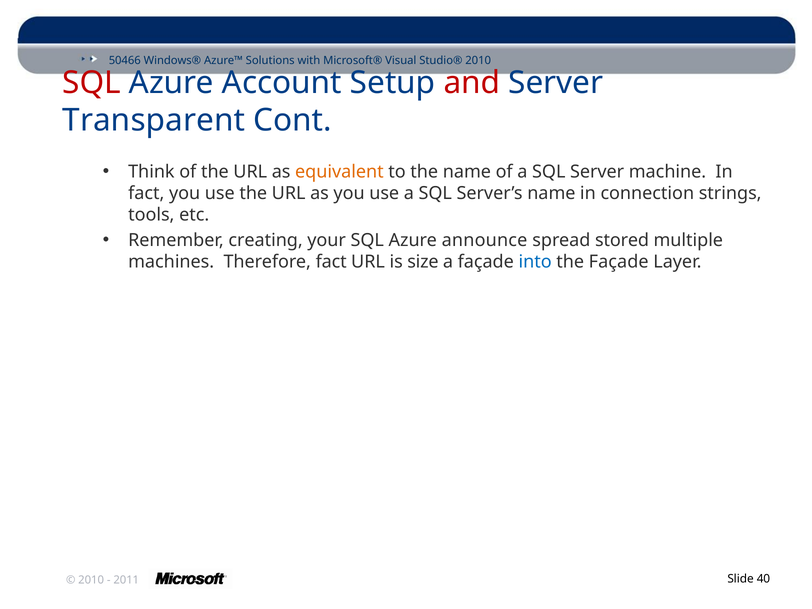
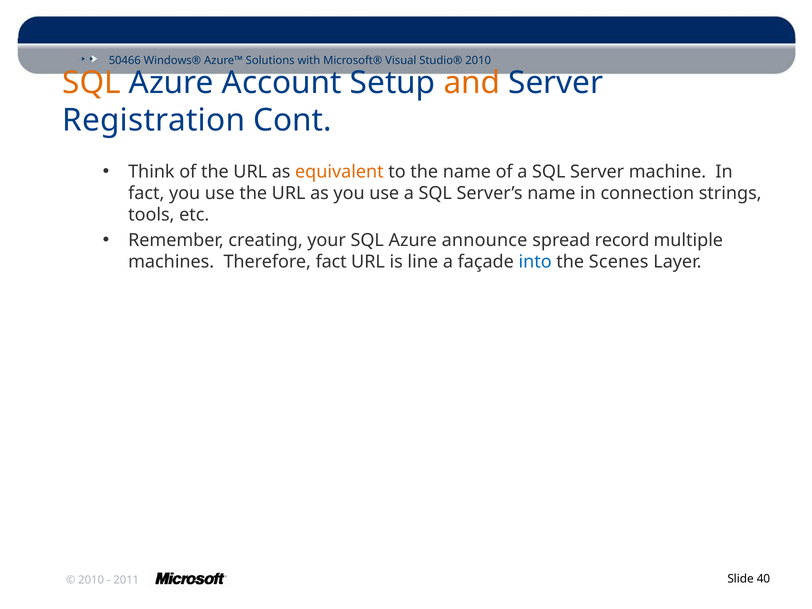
SQL colour: red -> orange (92, 83)
and colour: red -> orange (472, 83)
Transparent: Transparent -> Registration (154, 121)
stored: stored -> record (622, 240)
size: size -> line (423, 262)
the Façade: Façade -> Scenes (619, 262)
